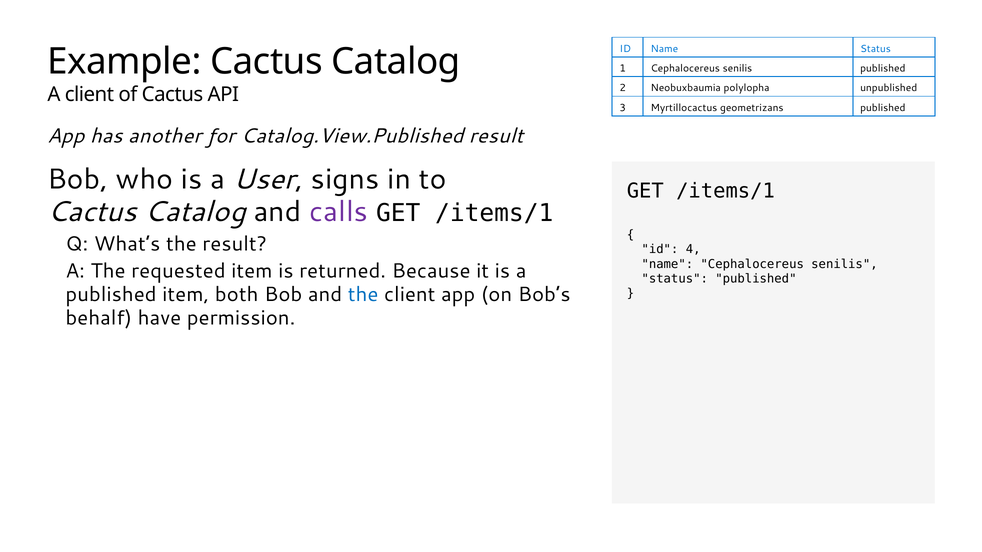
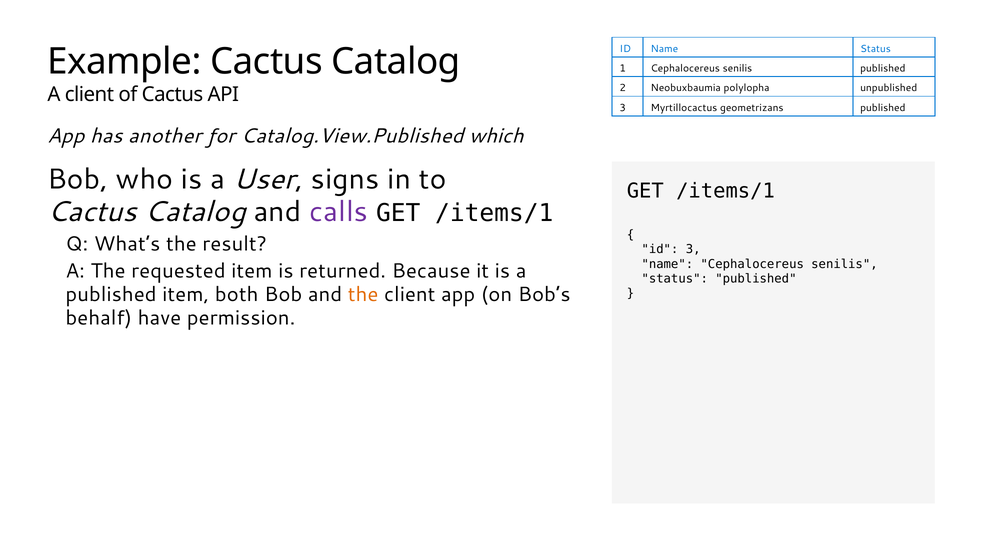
Catalog.View.Published result: result -> which (496, 136)
id 4: 4 -> 3 (693, 249)
the colour: blue -> orange (363, 295)
